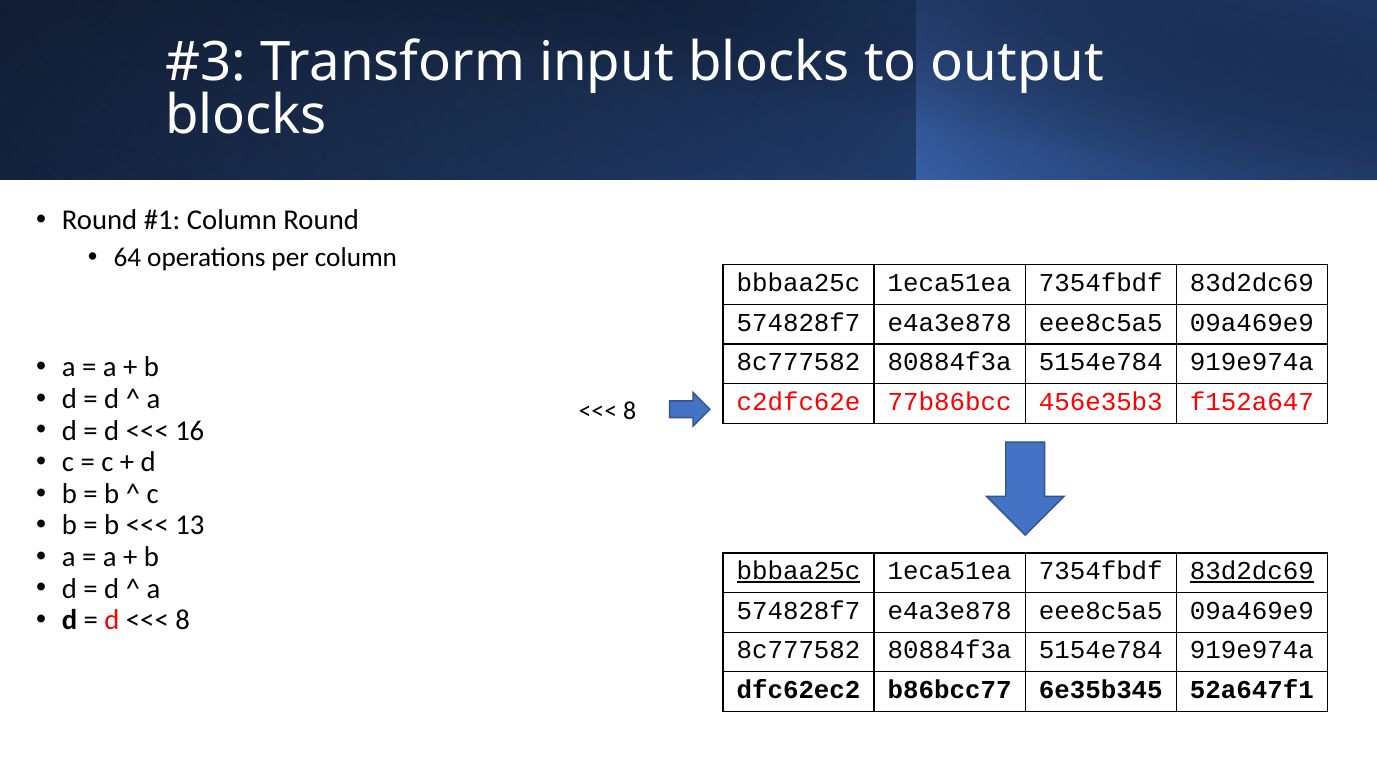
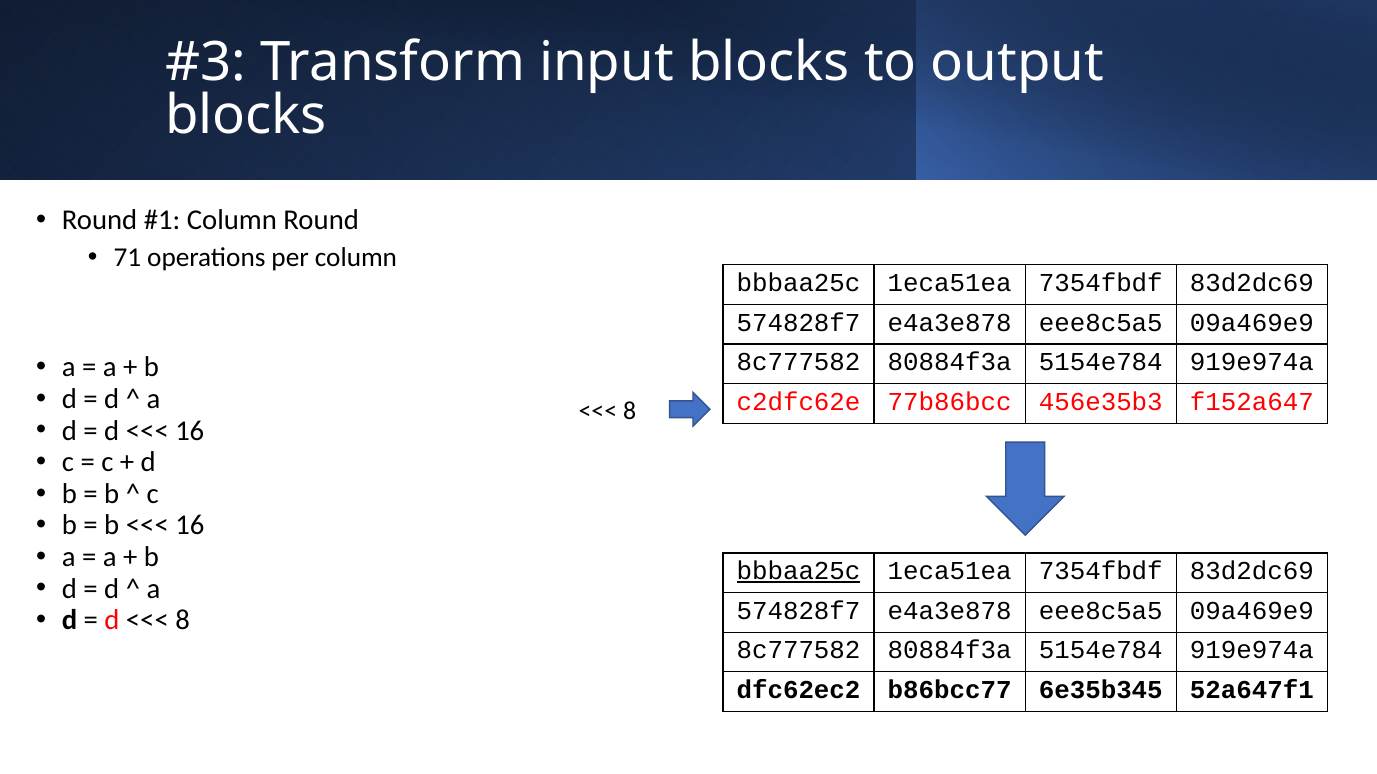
64: 64 -> 71 (127, 258)
13: 13 -> 16 (190, 526)
83d2dc69 underline: present -> none (1252, 572)
